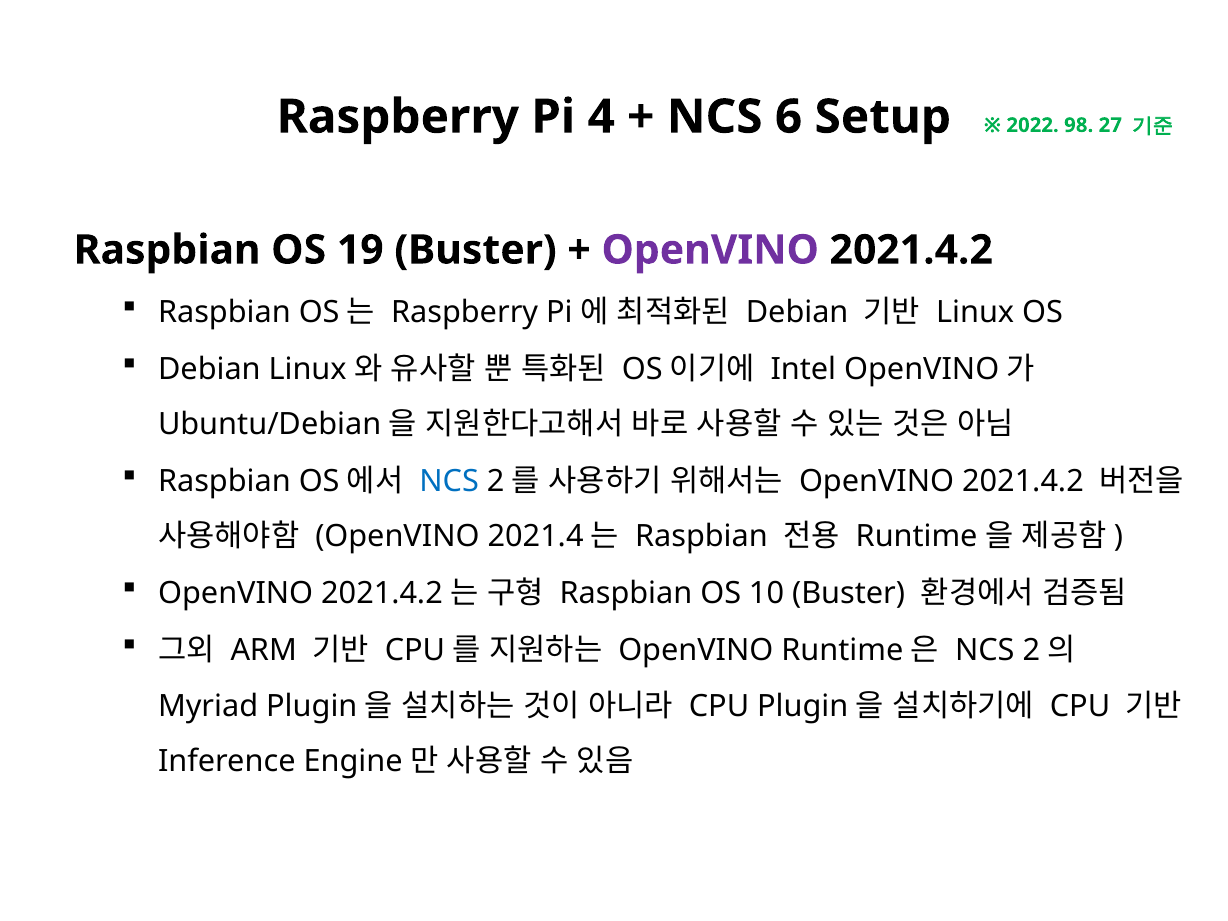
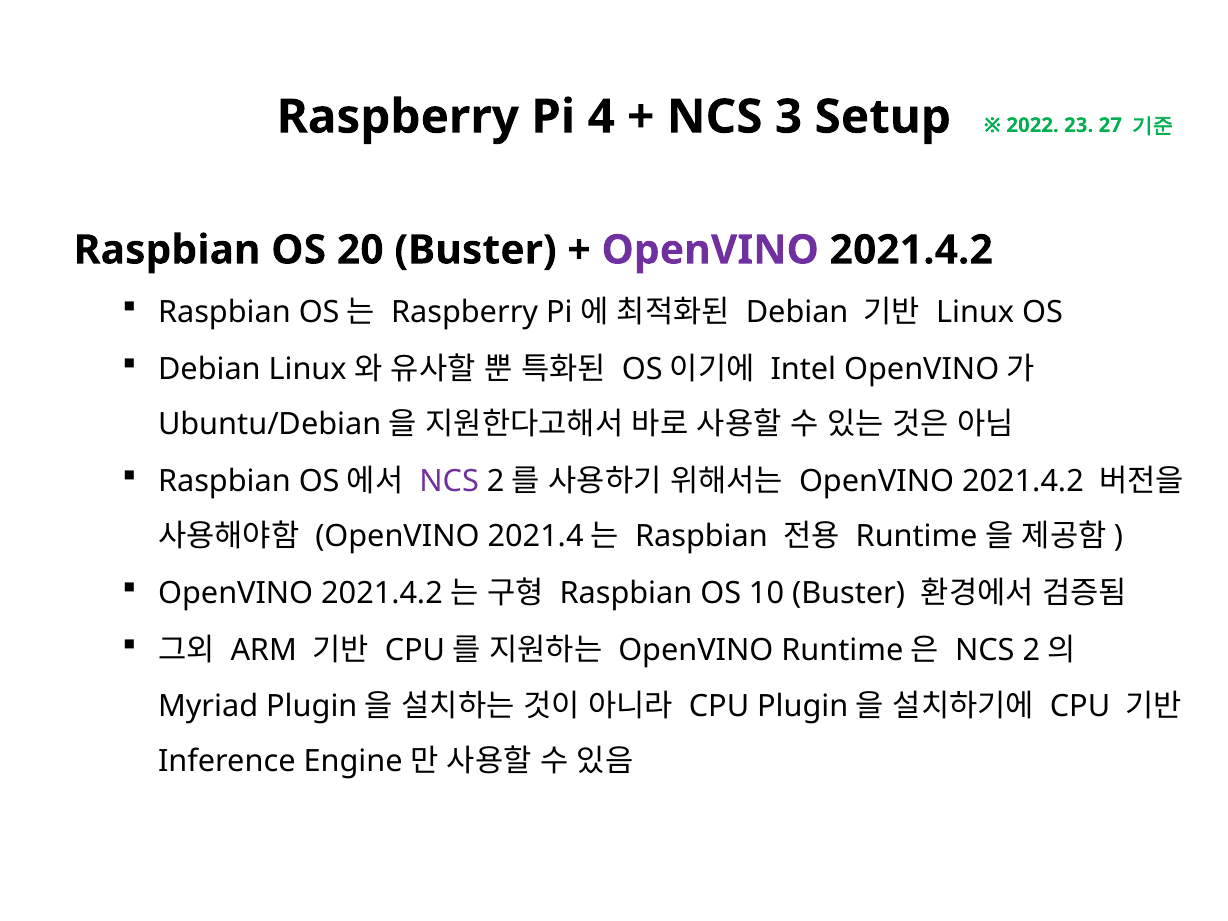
6: 6 -> 3 (789, 117)
98: 98 -> 23 (1079, 125)
19: 19 -> 20 (360, 250)
NCS colour: blue -> purple (449, 482)
